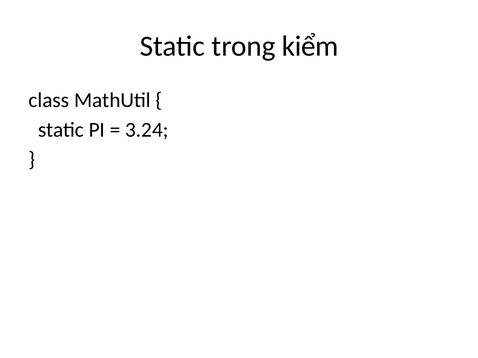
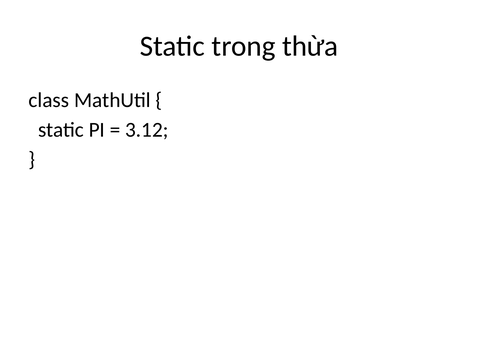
kiểm: kiểm -> thừa (310, 46)
3.24: 3.24 -> 3.12 (147, 130)
